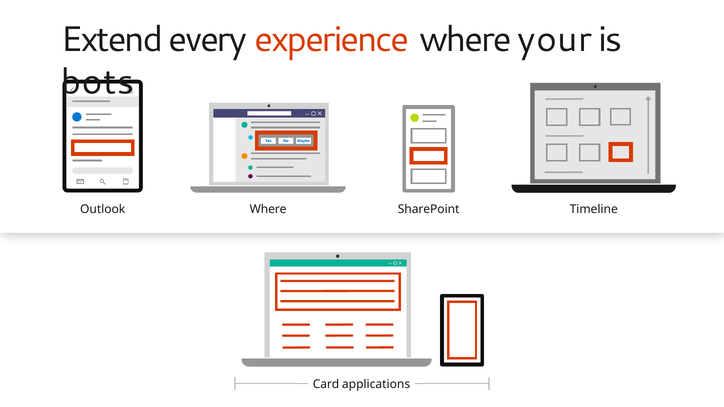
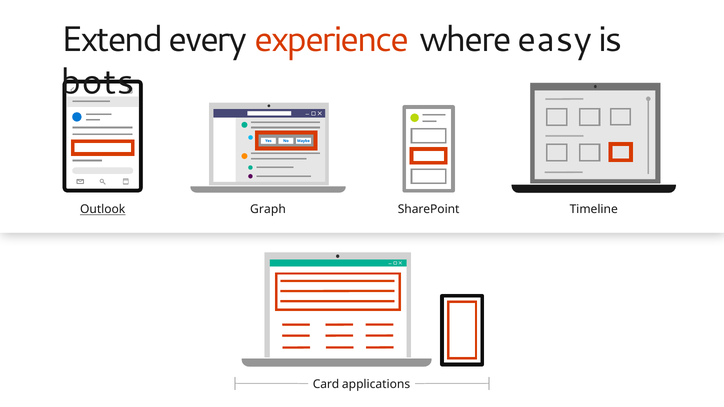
your: your -> easy (555, 39)
Outlook underline: none -> present (103, 210)
Where: Where -> Graph (268, 210)
